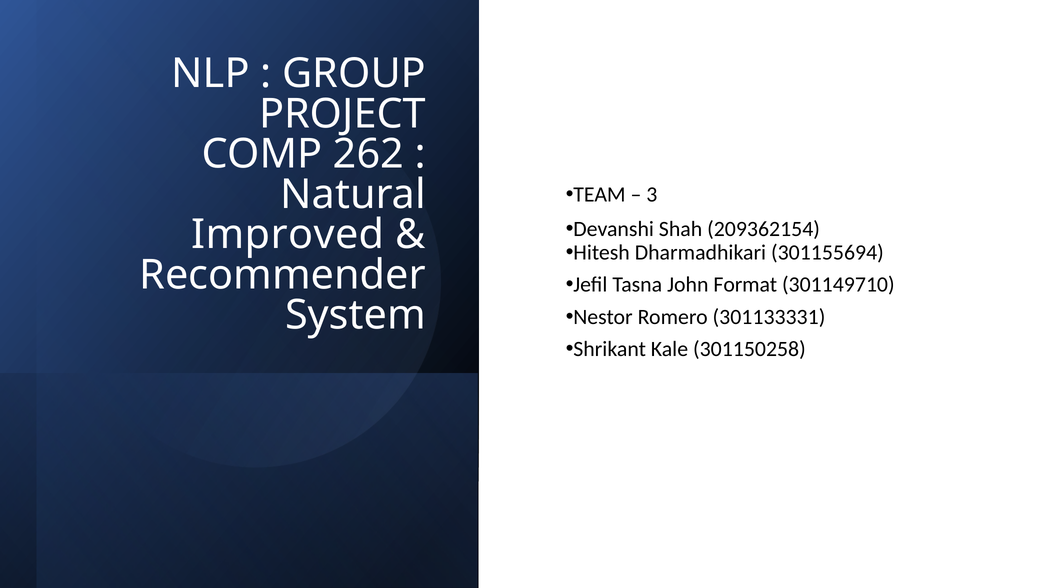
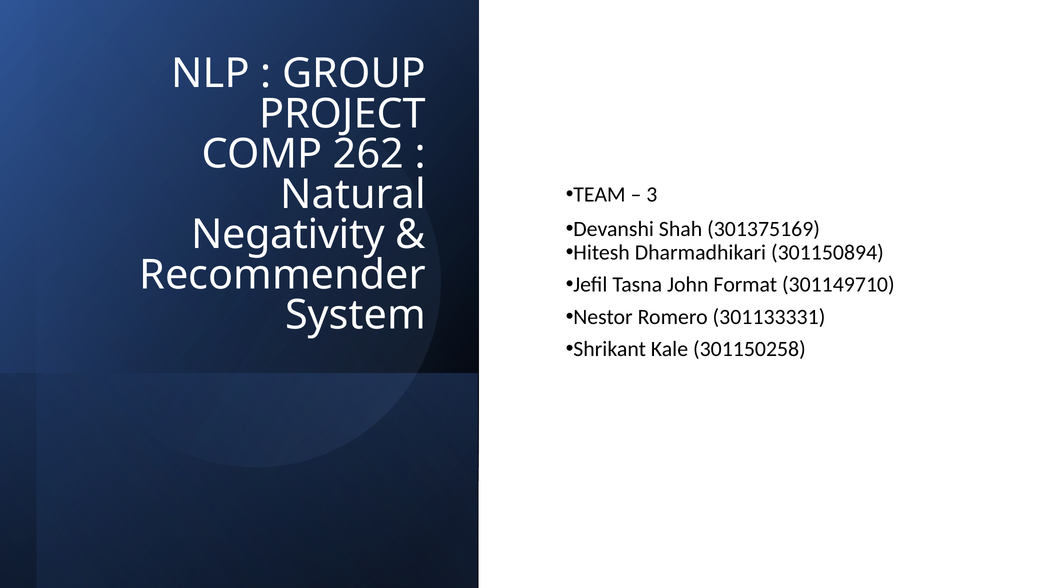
209362154: 209362154 -> 301375169 (764, 229)
Improved: Improved -> Negativity (288, 235)
301155694: 301155694 -> 301150894 (827, 253)
